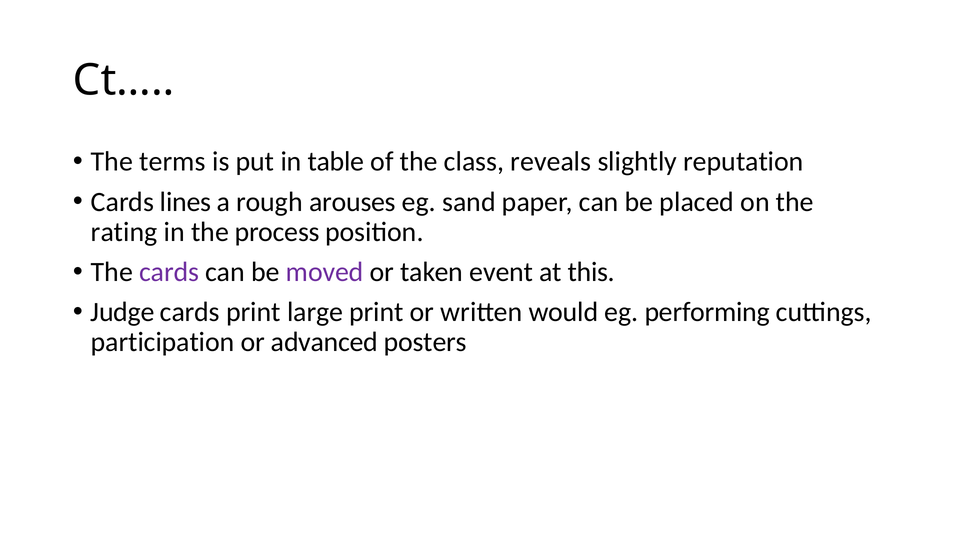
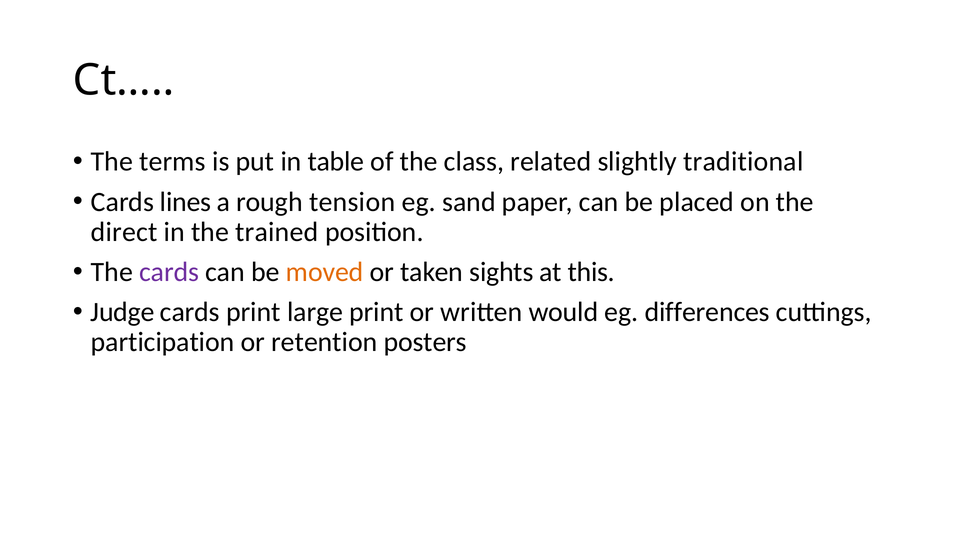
reveals: reveals -> related (551, 162)
reputation: reputation -> traditional (743, 162)
arouses: arouses -> tension (352, 202)
rating: rating -> direct (124, 232)
process: process -> trained (277, 232)
moved colour: purple -> orange (325, 272)
event: event -> sights (501, 272)
performing: performing -> differences (707, 312)
advanced: advanced -> retention (324, 342)
